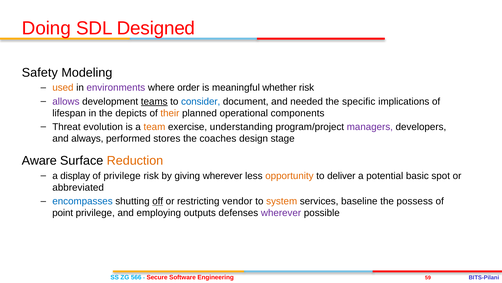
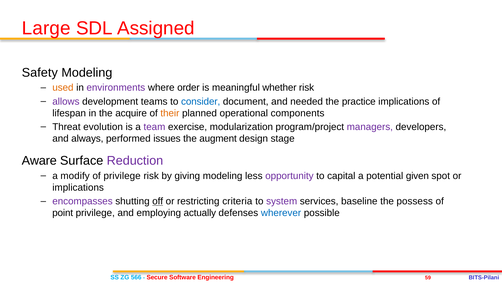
Doing: Doing -> Large (46, 28)
Designed: Designed -> Assigned (156, 28)
teams underline: present -> none (154, 101)
specific: specific -> practice (359, 101)
depicts: depicts -> acquire (131, 113)
team colour: orange -> purple (154, 127)
understanding: understanding -> modularization (241, 127)
stores: stores -> issues (167, 138)
coaches: coaches -> augment (218, 138)
Reduction colour: orange -> purple (135, 160)
display: display -> modify (75, 175)
giving wherever: wherever -> modeling (223, 175)
opportunity colour: orange -> purple (289, 175)
deliver: deliver -> capital (341, 175)
basic: basic -> given (417, 175)
abbreviated: abbreviated -> implications (78, 187)
encompasses colour: blue -> purple (83, 201)
vendor: vendor -> criteria (237, 201)
system colour: orange -> purple (282, 201)
outputs: outputs -> actually (200, 213)
wherever colour: purple -> blue (281, 213)
